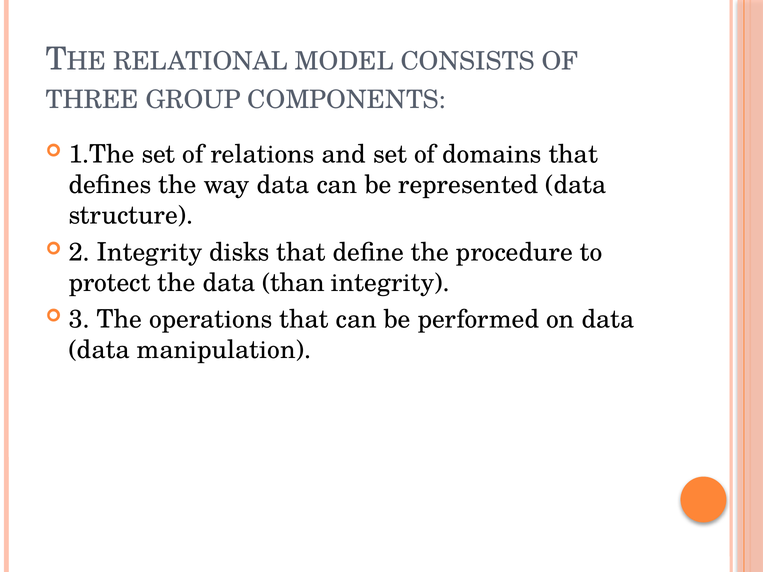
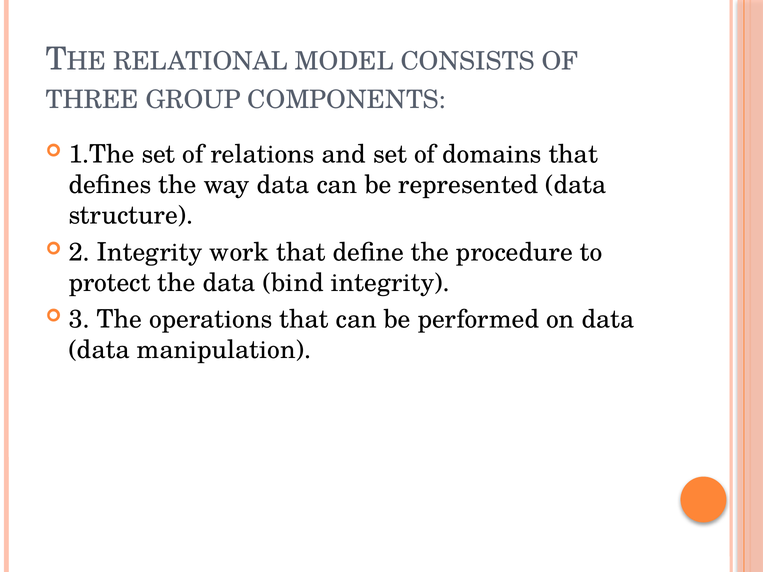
disks: disks -> work (239, 252)
than: than -> bind (293, 283)
